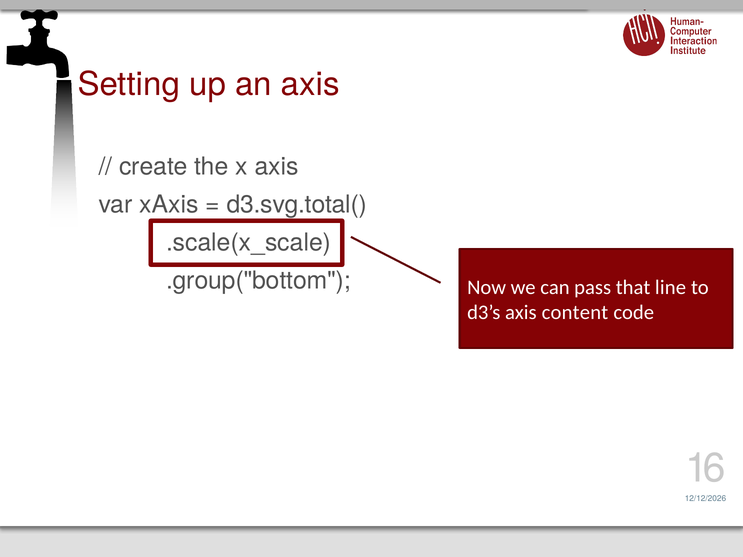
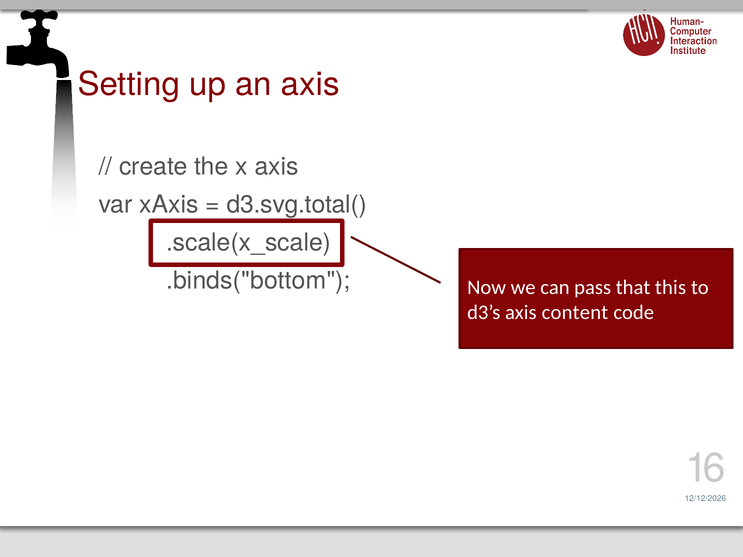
.group("bottom: .group("bottom -> .binds("bottom (258, 281)
line: line -> this (671, 288)
